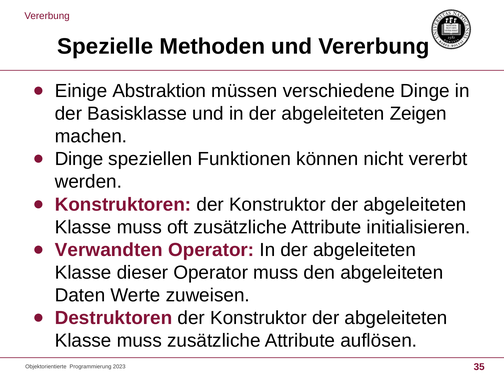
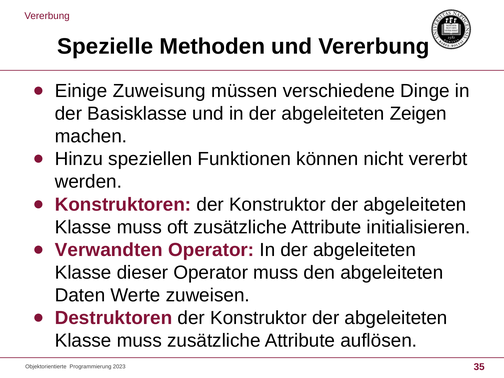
Abstraktion: Abstraktion -> Zuweisung (159, 91)
Dinge: Dinge -> Hinzu (79, 159)
